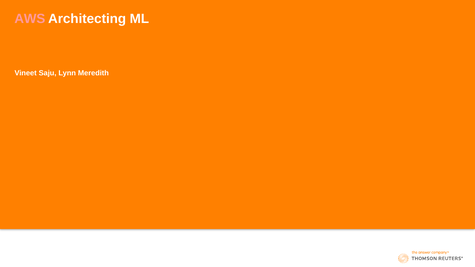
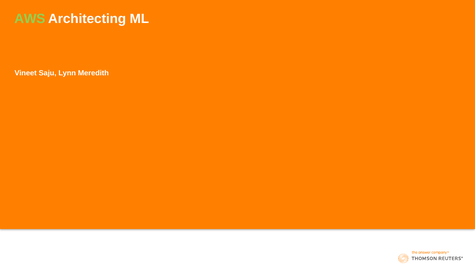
AWS colour: pink -> light green (30, 19)
